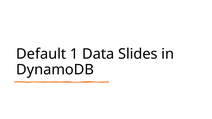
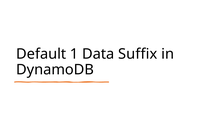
Slides: Slides -> Suffix (138, 54)
